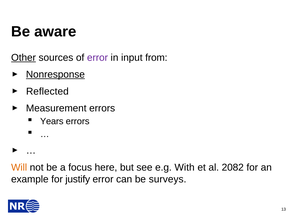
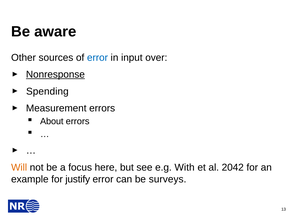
Other underline: present -> none (24, 58)
error colour: purple -> blue (97, 58)
from: from -> over (156, 58)
Reflected: Reflected -> Spending (47, 91)
Years: Years -> About (52, 121)
2082: 2082 -> 2042 (233, 167)
